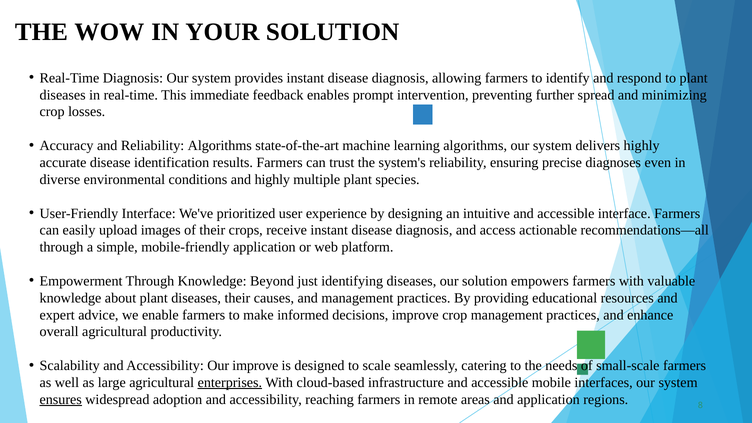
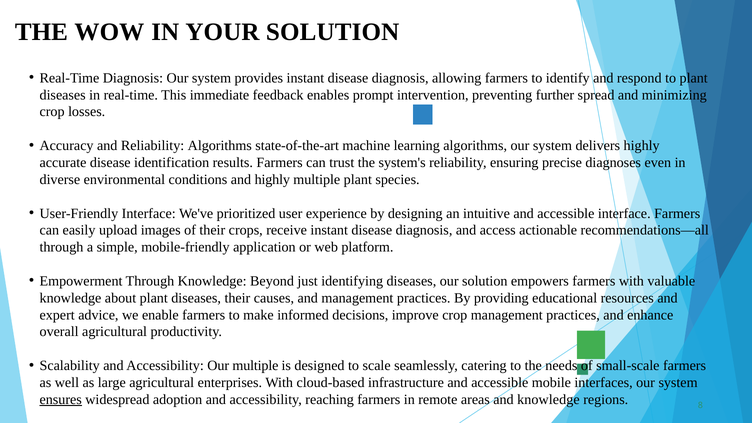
Our improve: improve -> multiple (255, 366)
enterprises underline: present -> none (230, 383)
and application: application -> knowledge (548, 399)
